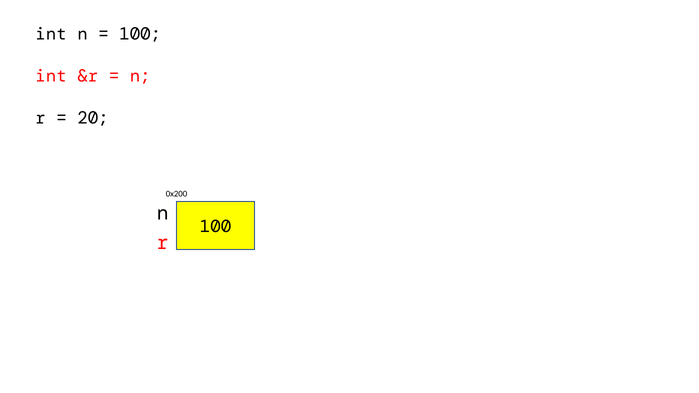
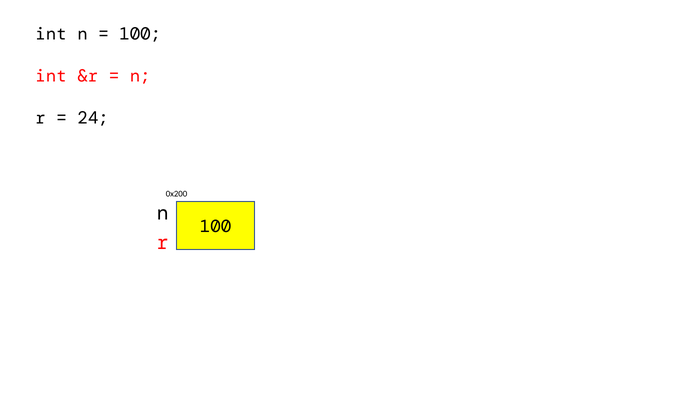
20: 20 -> 24 (93, 118)
